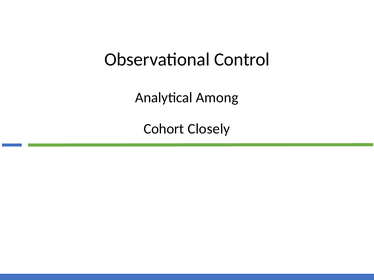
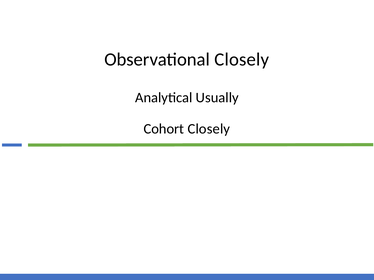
Observational Control: Control -> Closely (242, 60)
Among: Among -> Usually (217, 98)
